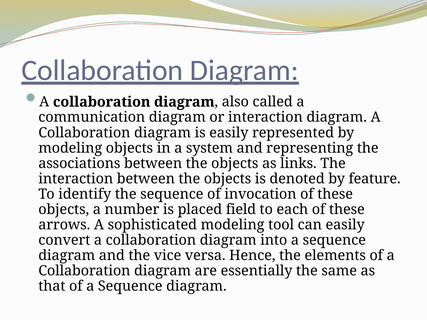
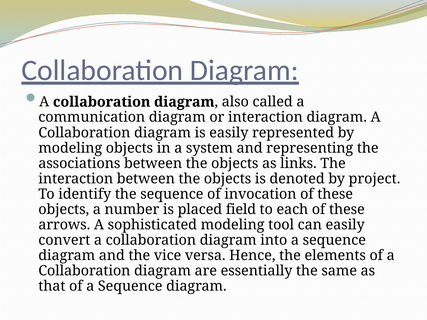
feature: feature -> project (374, 179)
